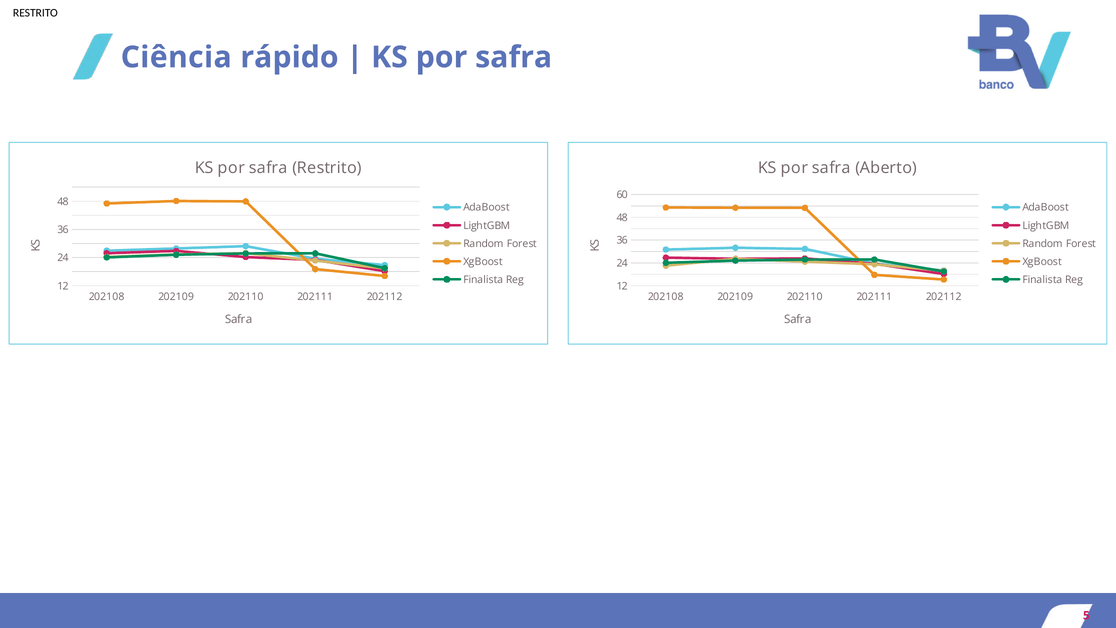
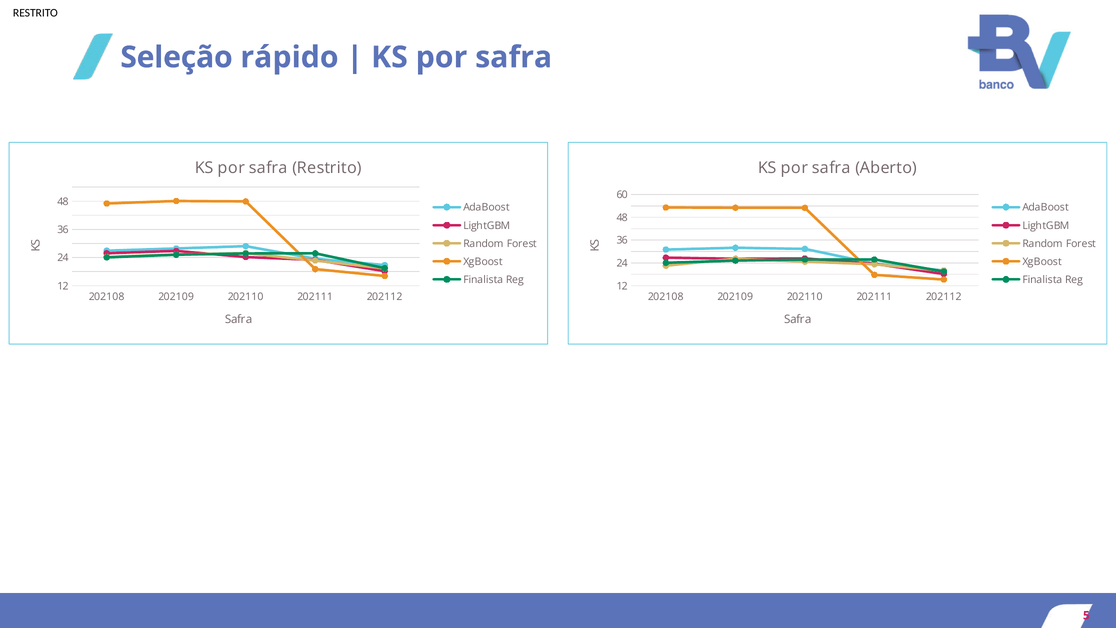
Ciência: Ciência -> Seleção (176, 57)
